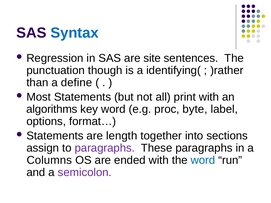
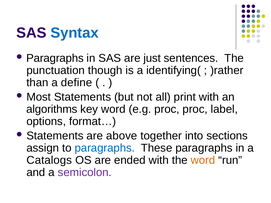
Regression: Regression -> Paragraphs (55, 58)
site: site -> just (152, 58)
proc byte: byte -> proc (195, 109)
length: length -> above (122, 136)
paragraphs colour: purple -> blue (105, 148)
Columns: Columns -> Catalogs (49, 160)
word colour: blue -> orange (203, 160)
